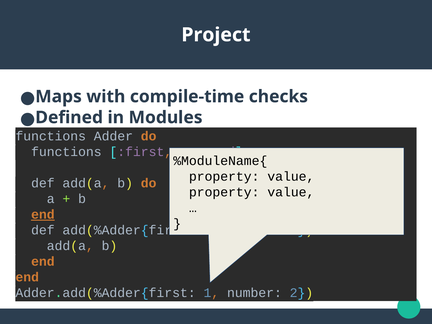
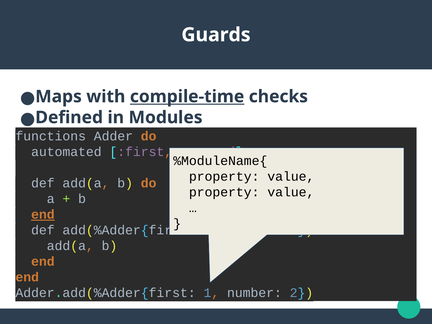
Project: Project -> Guards (216, 35)
compile-time underline: none -> present (187, 97)
functions: functions -> automated (66, 152)
